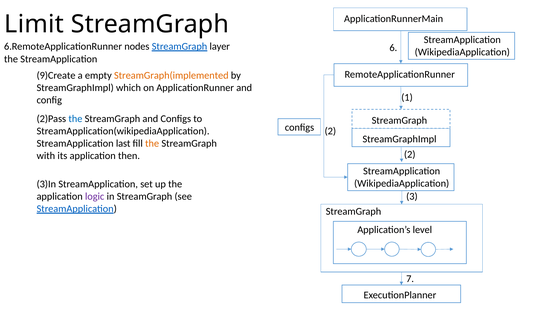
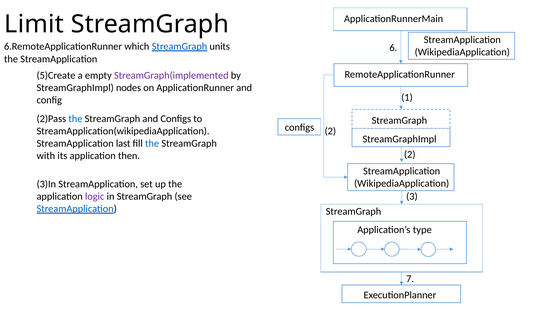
nodes: nodes -> which (137, 46)
layer: layer -> units (220, 46)
9)Create: 9)Create -> 5)Create (56, 75)
StreamGraph(implemented colour: orange -> purple (171, 75)
which: which -> nodes (129, 88)
the colour: orange -> blue (152, 143)
level: level -> type (422, 230)
